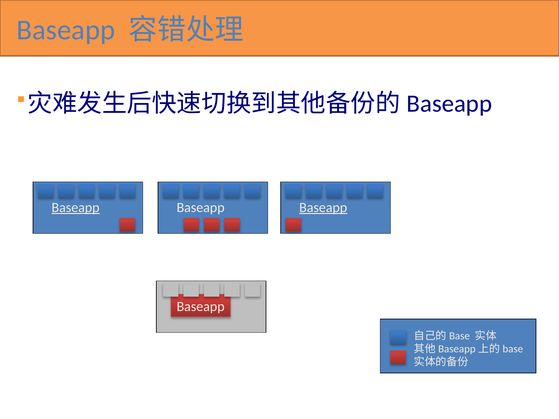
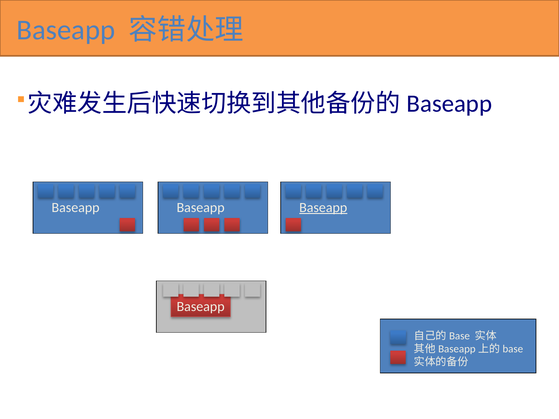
Baseapp underline: present -> none (76, 208)
